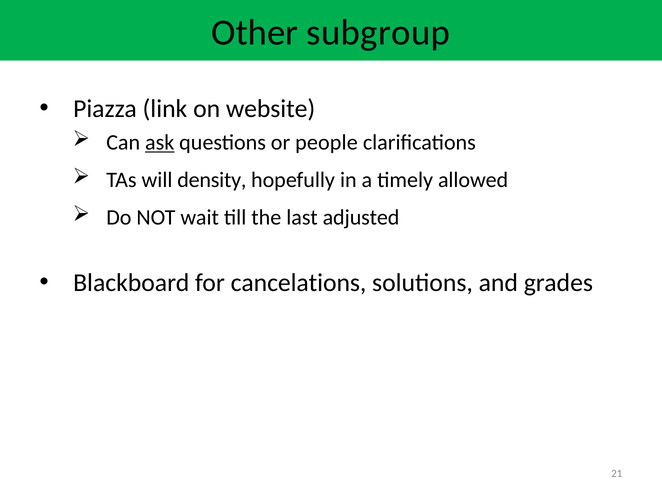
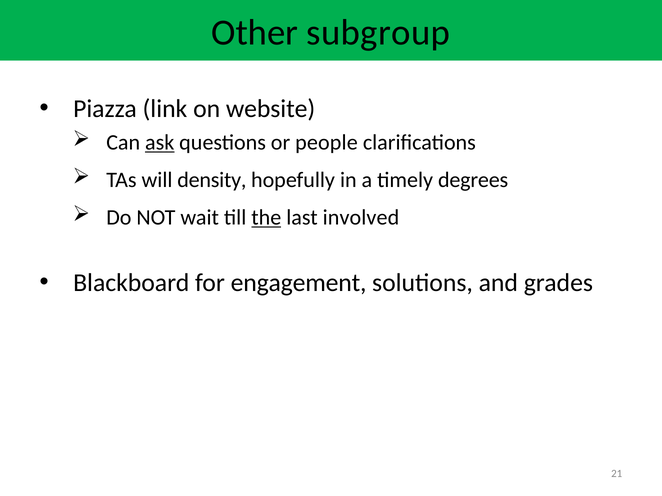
allowed: allowed -> degrees (473, 180)
the underline: none -> present (266, 218)
adjusted: adjusted -> involved (361, 218)
cancelations: cancelations -> engagement (299, 283)
